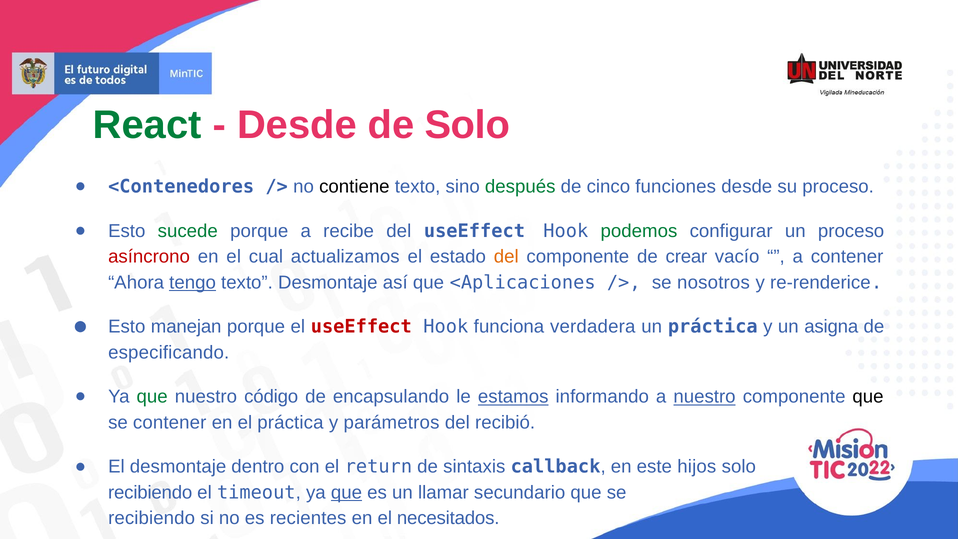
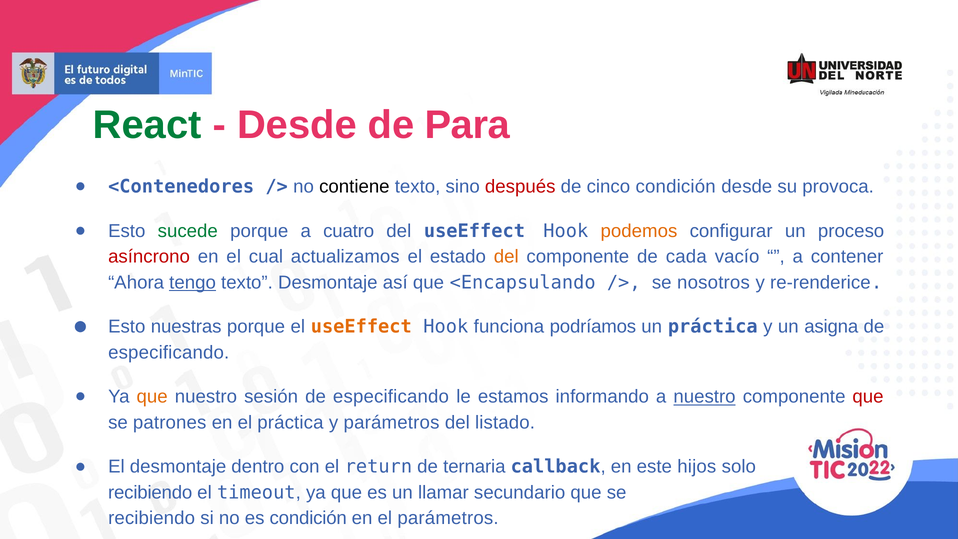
de Solo: Solo -> Para (467, 125)
después colour: green -> red (520, 187)
cinco funciones: funciones -> condición (676, 187)
su proceso: proceso -> provoca (838, 187)
recibe: recibe -> cuatro (349, 231)
podemos colour: green -> orange (639, 231)
crear: crear -> cada (686, 257)
<Aplicaciones: <Aplicaciones -> <Encapsulando (523, 282)
manejan: manejan -> nuestras (186, 327)
useEffect colour: red -> orange (361, 327)
verdadera: verdadera -> podríamos (593, 327)
que colour: green -> orange (152, 397)
código: código -> sesión (271, 397)
encapsulando: encapsulando -> especificando (391, 397)
estamos underline: present -> none (513, 397)
que colour: black -> red (868, 397)
se contener: contener -> patrones (170, 422)
recibió: recibió -> listado (505, 422)
sintaxis: sintaxis -> ternaria (474, 467)
que underline: present -> none (347, 492)
es recientes: recientes -> condición (308, 518)
el necesitados: necesitados -> parámetros (448, 518)
